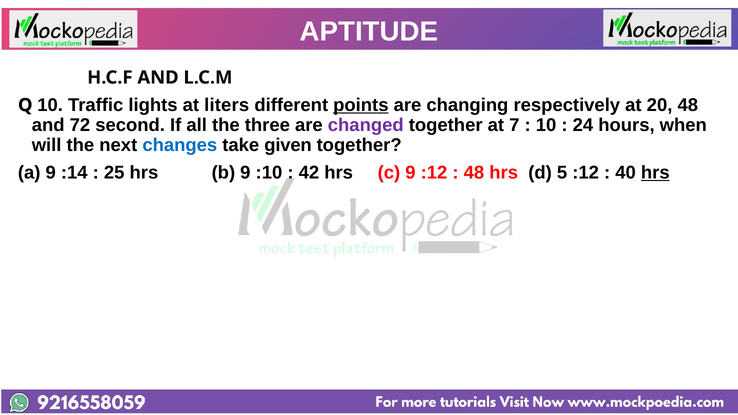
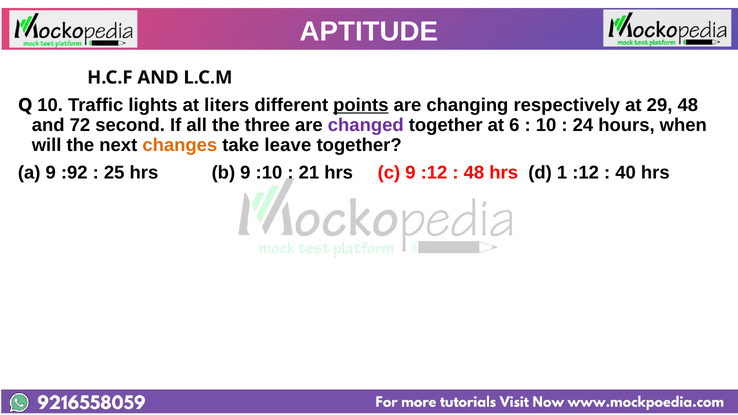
20: 20 -> 29 (660, 105)
7: 7 -> 6 (514, 125)
changes colour: blue -> orange (180, 145)
given: given -> leave (288, 145)
:14: :14 -> :92 (74, 173)
42: 42 -> 21 (309, 173)
5: 5 -> 1 (562, 173)
hrs underline: present -> none (655, 173)
